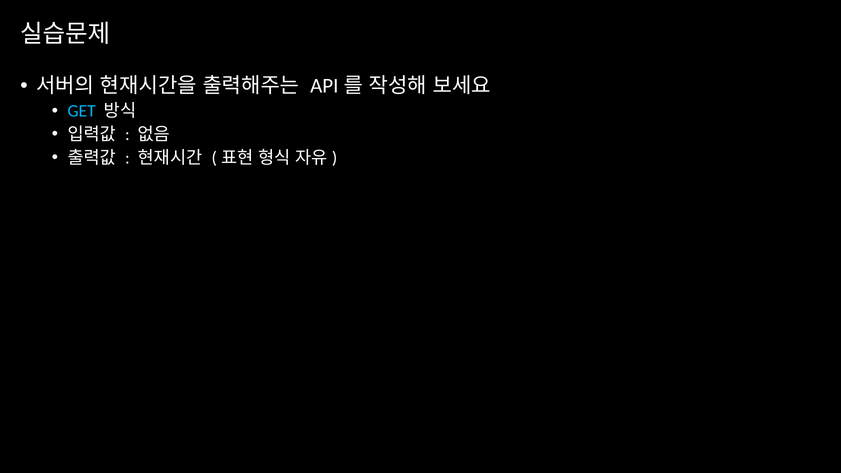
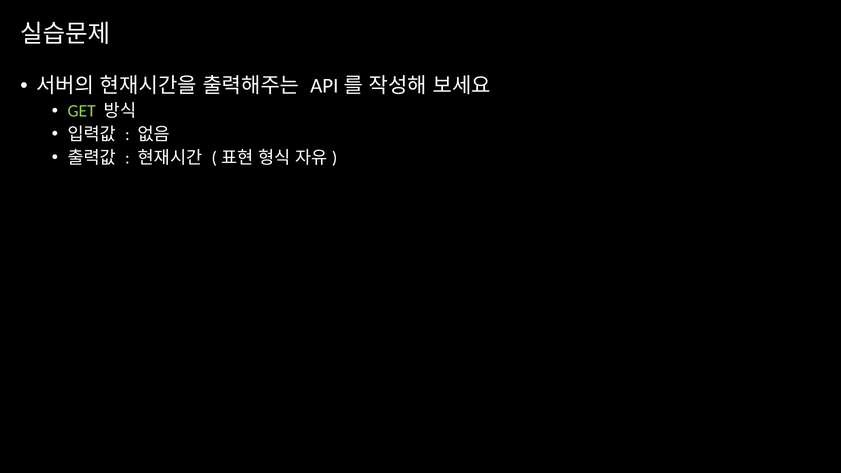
GET colour: light blue -> light green (82, 111)
